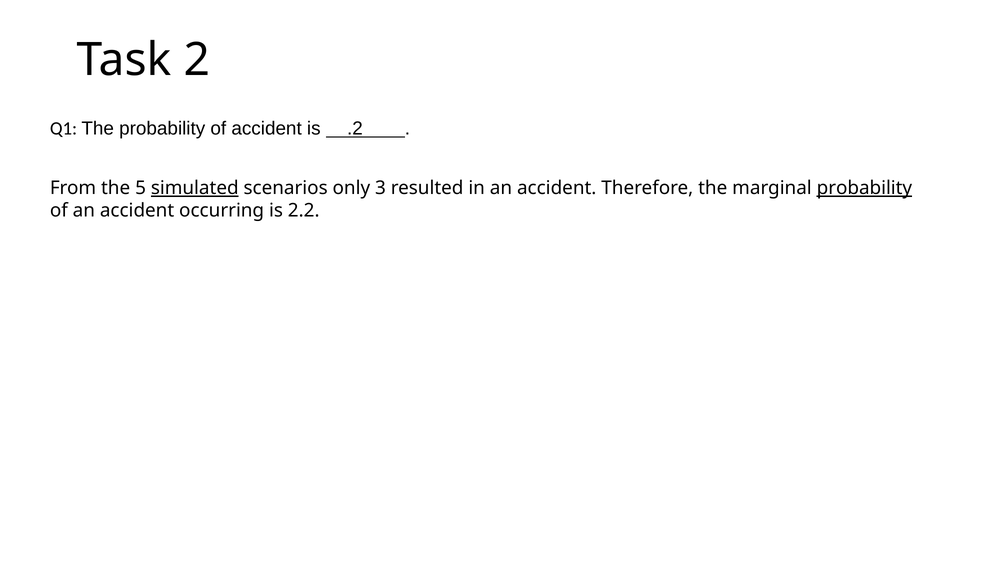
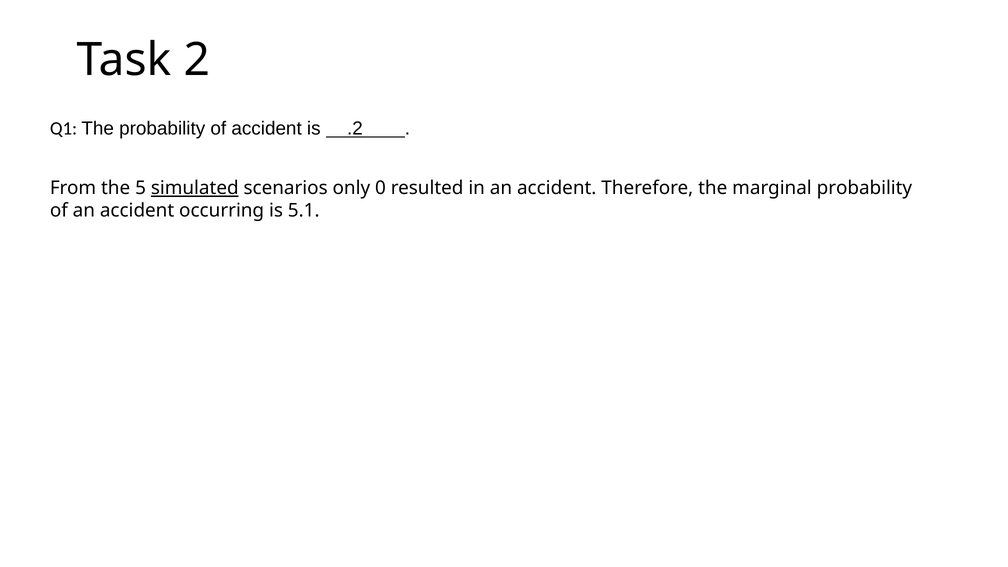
3: 3 -> 0 (380, 188)
probability underline: present -> none (864, 188)
2.2: 2.2 -> 5.1 (304, 211)
